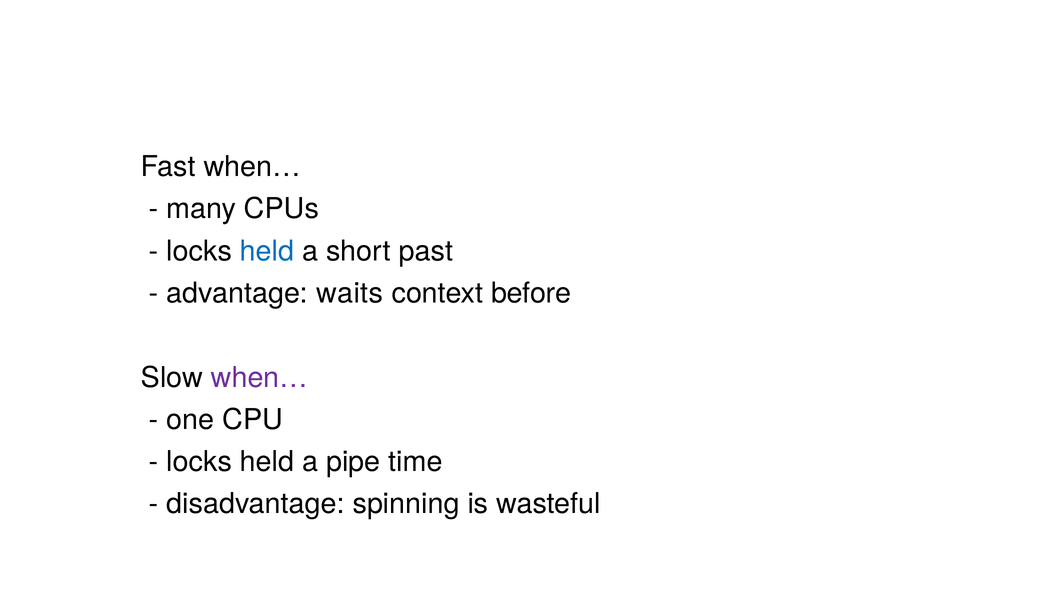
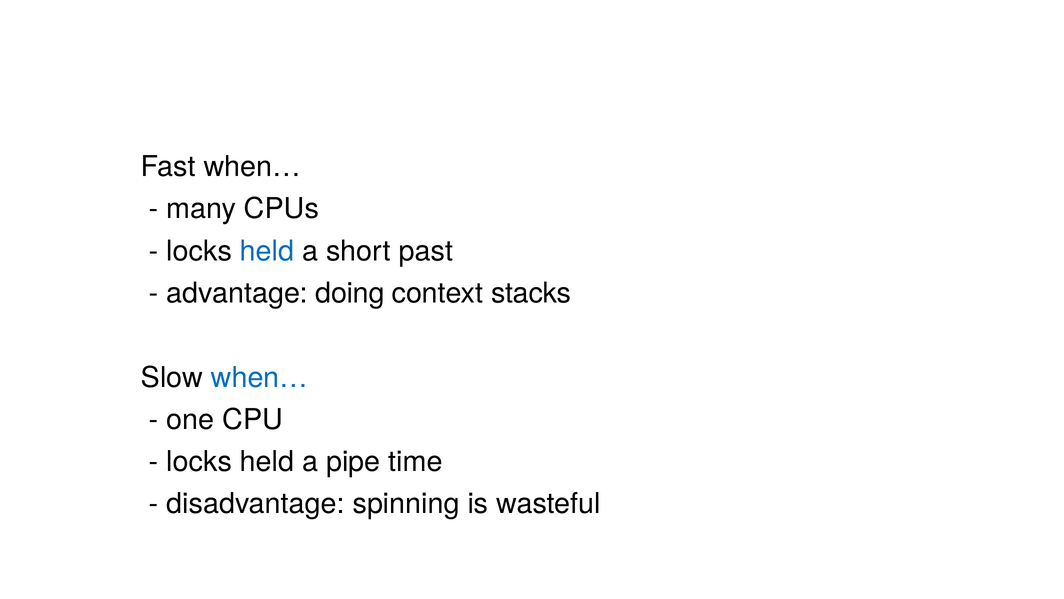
waits: waits -> doing (350, 293)
before: before -> stacks (531, 293)
when… colour: purple -> blue (259, 377)
